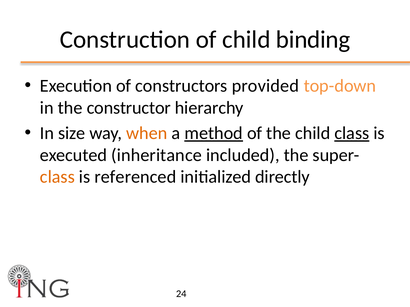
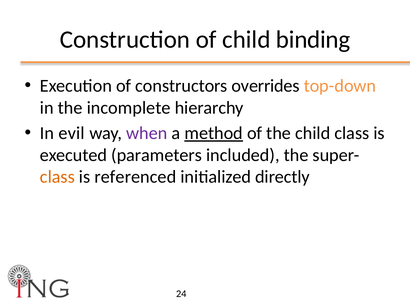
provided: provided -> overrides (266, 86)
constructor: constructor -> incomplete (129, 108)
size: size -> evil (72, 133)
when colour: orange -> purple (147, 133)
class underline: present -> none (352, 133)
inheritance: inheritance -> parameters (157, 155)
